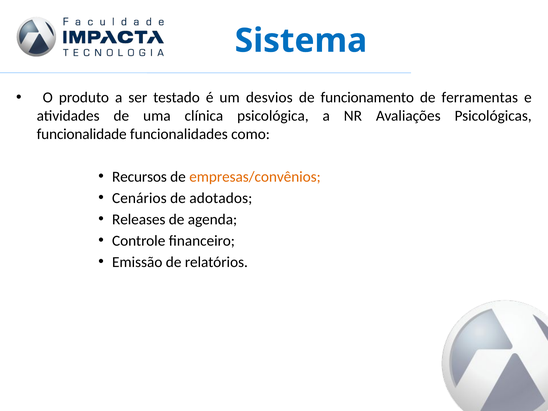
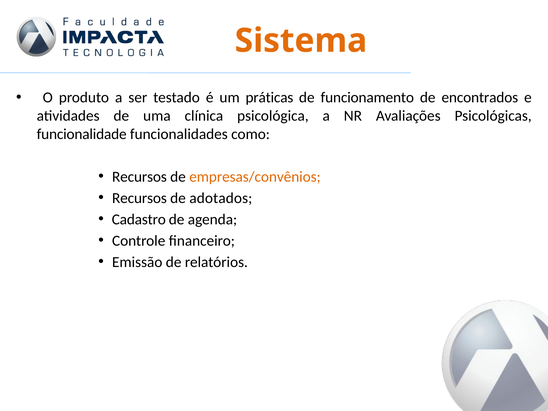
Sistema colour: blue -> orange (301, 41)
desvios: desvios -> práticas (269, 98)
ferramentas: ferramentas -> encontrados (480, 98)
Cenários: Cenários -> Recursos (139, 198)
Releases: Releases -> Cadastro (139, 219)
